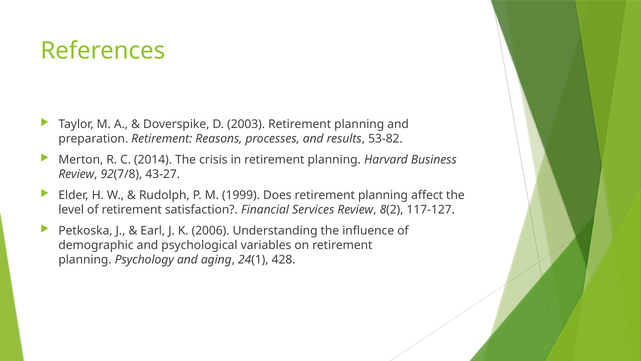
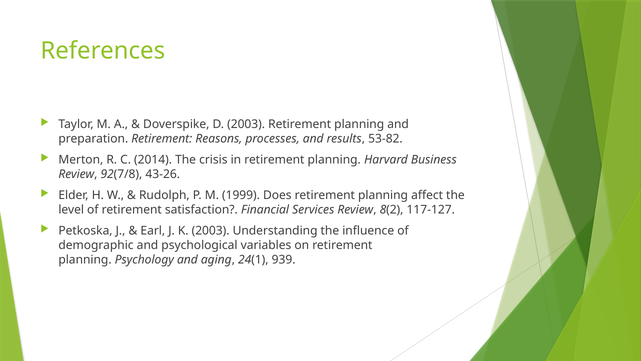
43-27: 43-27 -> 43-26 (163, 174)
K 2006: 2006 -> 2003 (211, 231)
428: 428 -> 939 (284, 259)
